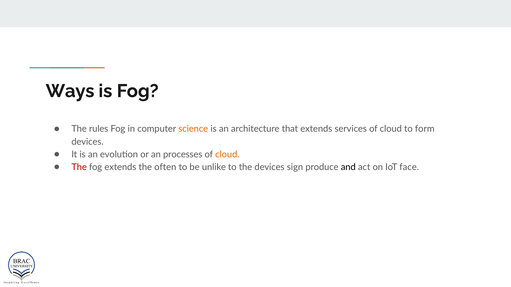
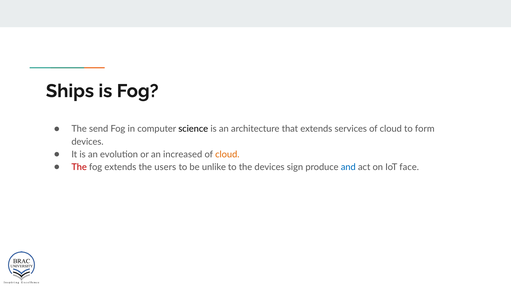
Ways: Ways -> Ships (70, 91)
rules: rules -> send (99, 129)
science colour: orange -> black (193, 129)
processes: processes -> increased (183, 155)
often: often -> users (165, 167)
and colour: black -> blue (348, 167)
